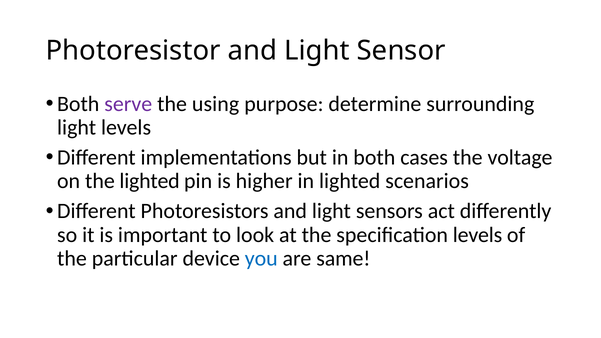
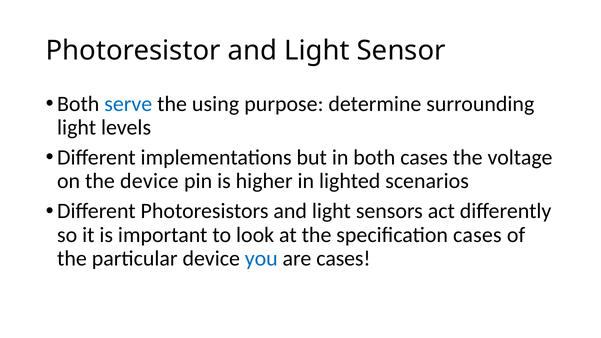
serve colour: purple -> blue (128, 104)
the lighted: lighted -> device (149, 181)
specification levels: levels -> cases (477, 235)
are same: same -> cases (343, 259)
